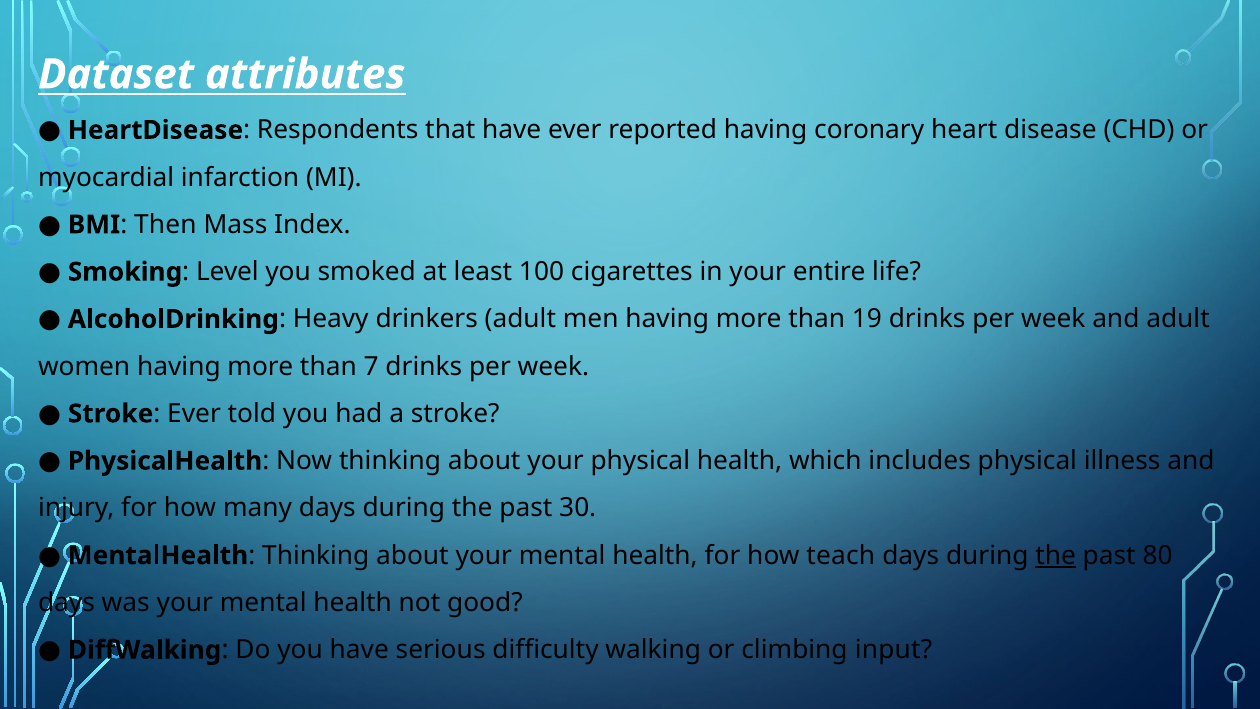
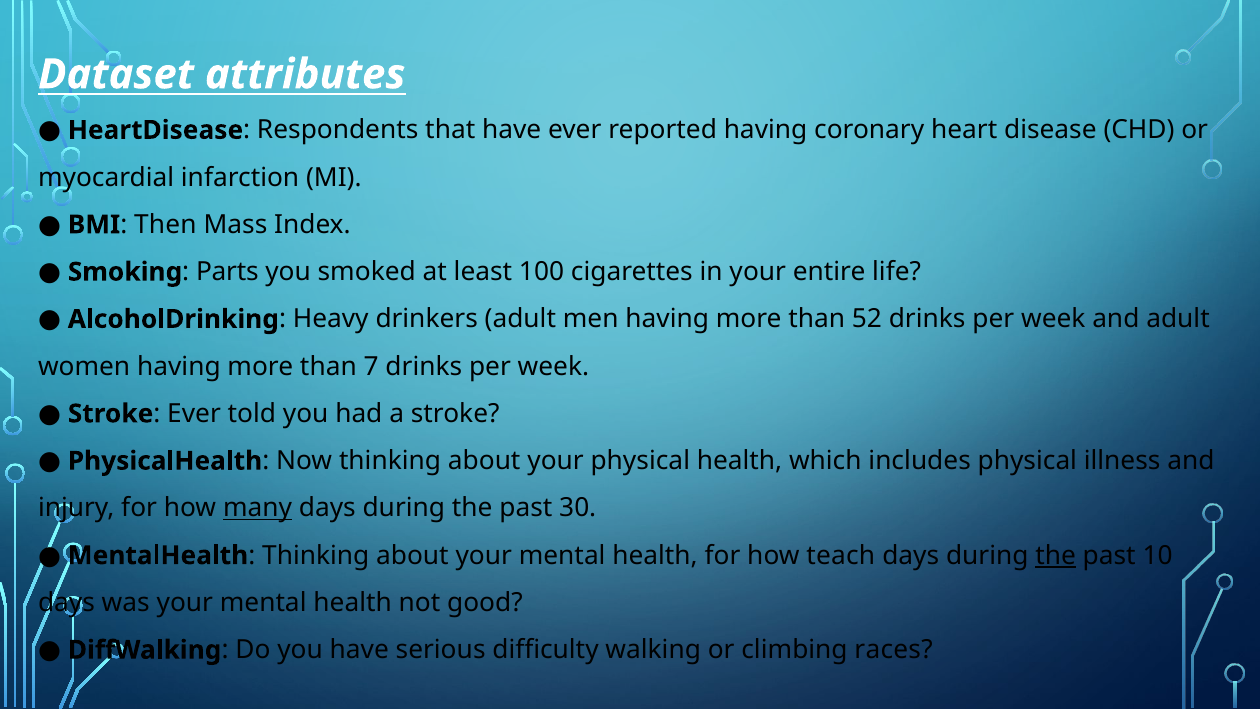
Level: Level -> Parts (227, 272)
19: 19 -> 52 (867, 319)
many underline: none -> present (257, 508)
80: 80 -> 10 (1158, 555)
input: input -> races (894, 650)
